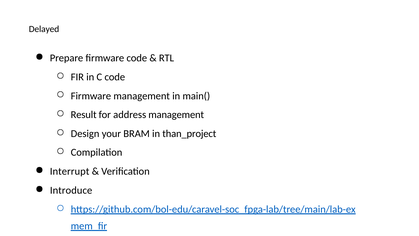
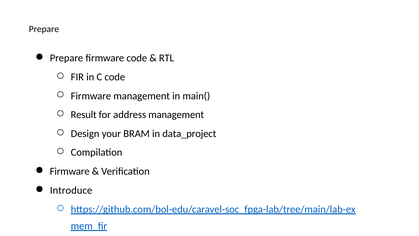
Delayed: Delayed -> Prepare (44, 29)
than_project: than_project -> data_project (189, 133)
Interrupt: Interrupt -> Firmware (70, 171)
